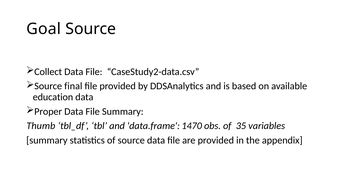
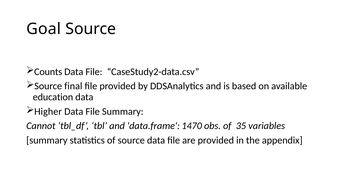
Collect: Collect -> Counts (48, 72)
Proper: Proper -> Higher (48, 111)
Thumb: Thumb -> Cannot (41, 126)
